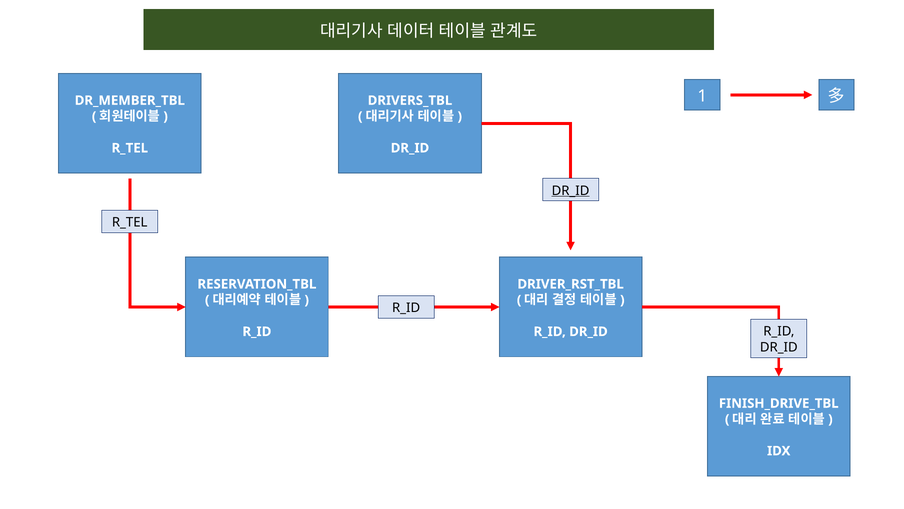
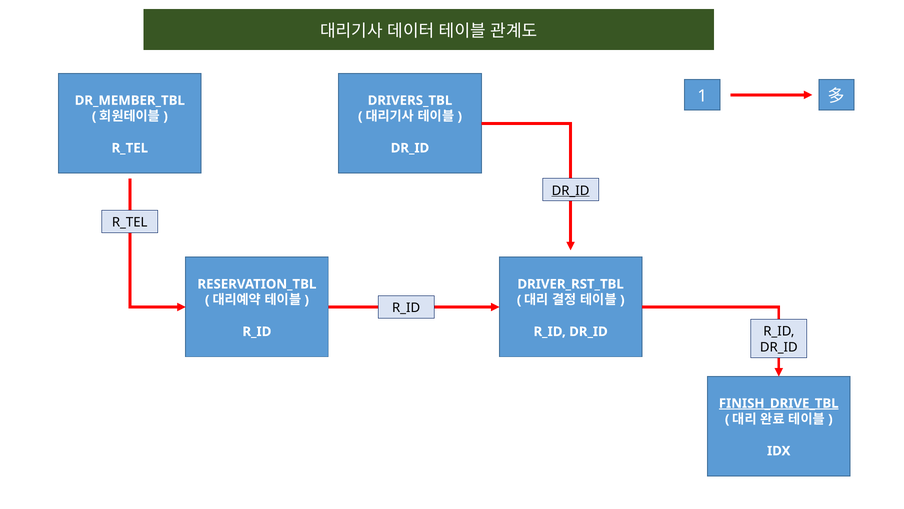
FINISH_DRIVE_TBL underline: none -> present (779, 403)
